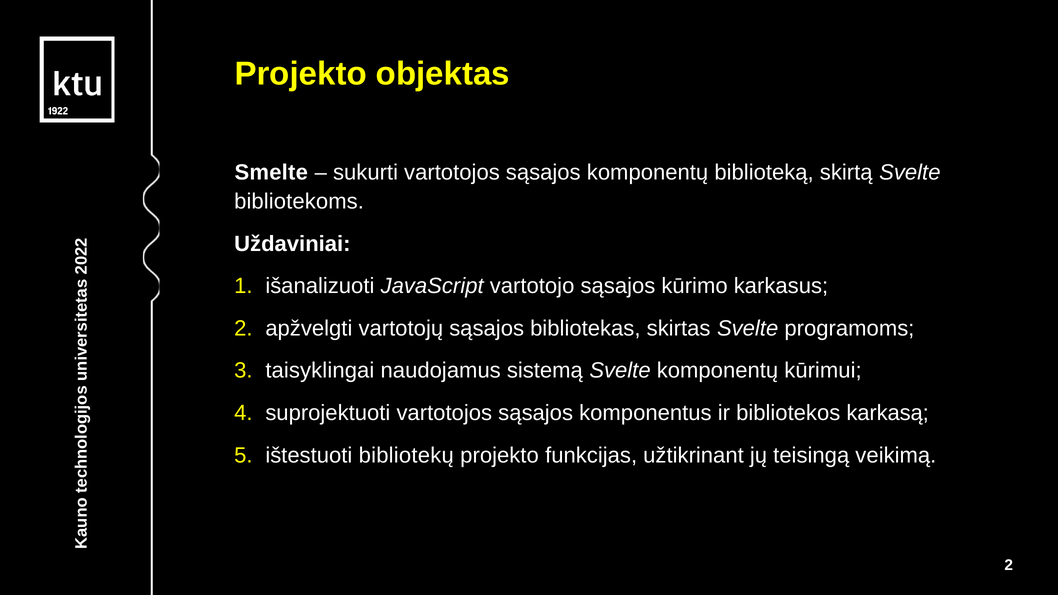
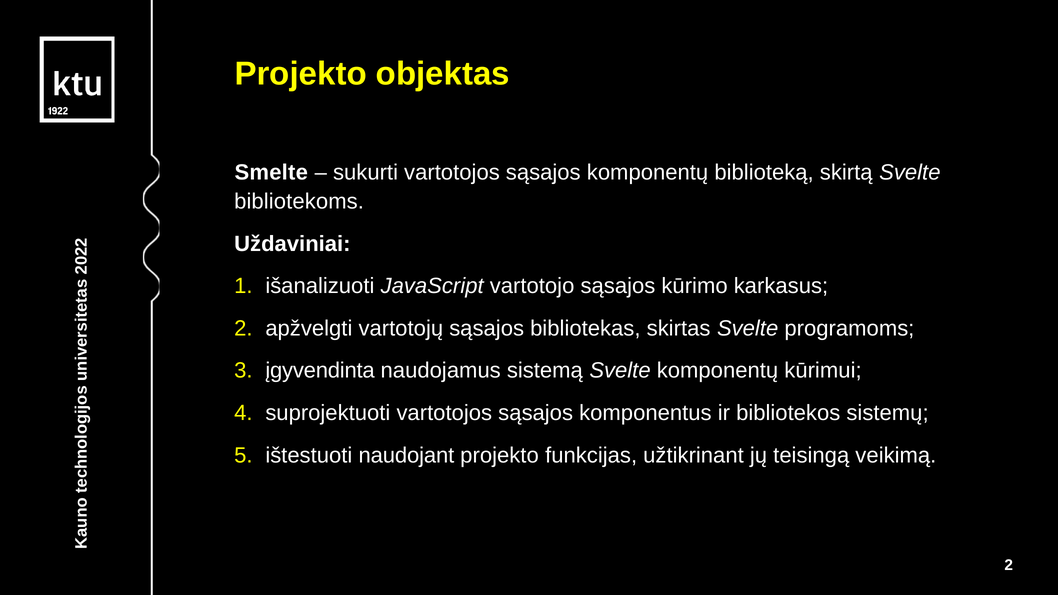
taisyklingai: taisyklingai -> įgyvendinta (320, 371)
karkasą: karkasą -> sistemų (888, 413)
bibliotekų: bibliotekų -> naudojant (406, 455)
